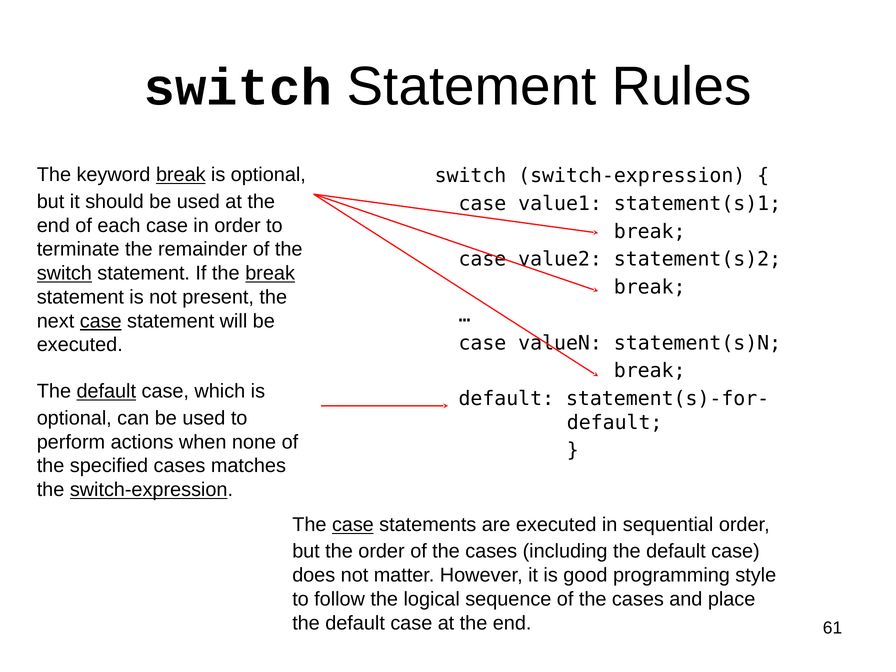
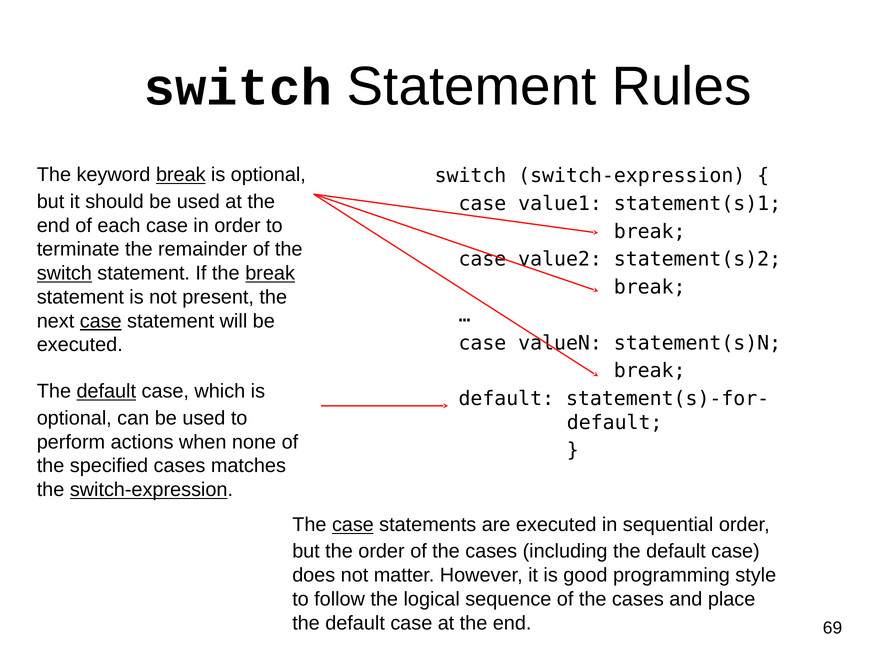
61: 61 -> 69 (833, 628)
